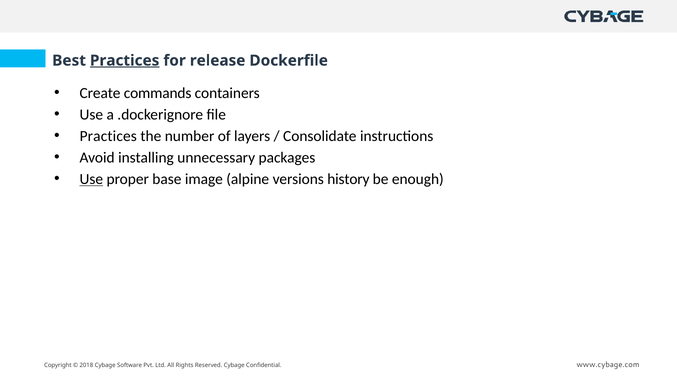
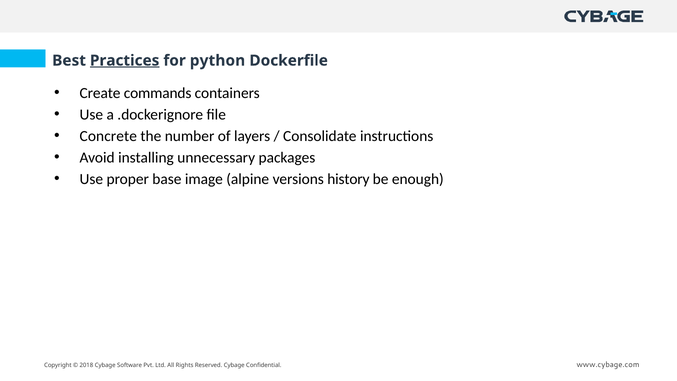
release: release -> python (217, 61)
Practices: Practices -> Concrete (108, 136)
Use underline: present -> none (91, 179)
